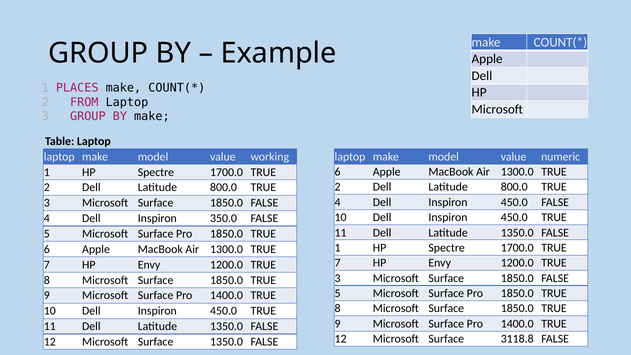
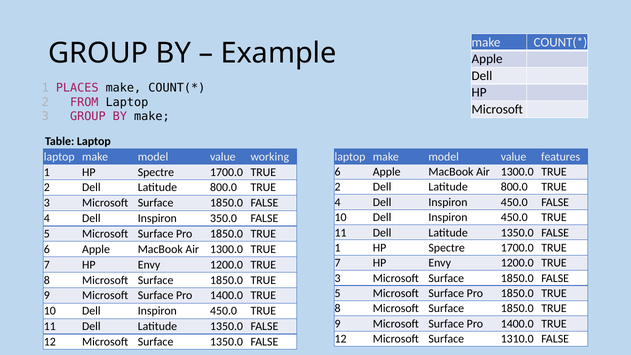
numeric: numeric -> features (561, 157)
3118.8: 3118.8 -> 1310.0 (517, 339)
